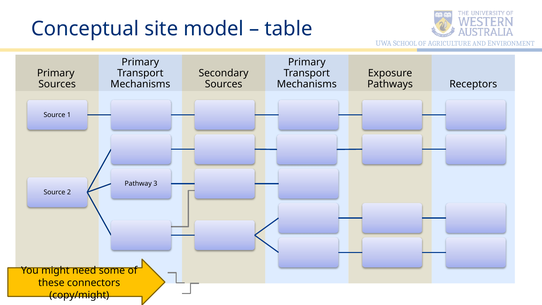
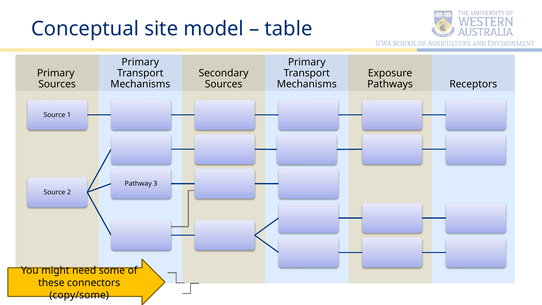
copy/might: copy/might -> copy/some (79, 295)
